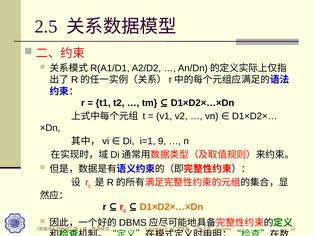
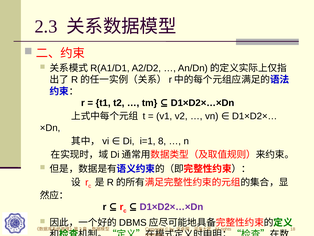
2.5: 2.5 -> 2.3 (46, 27)
9: 9 -> 8 (162, 141)
D1×D2×…×Dn colour: orange -> purple (171, 207)
